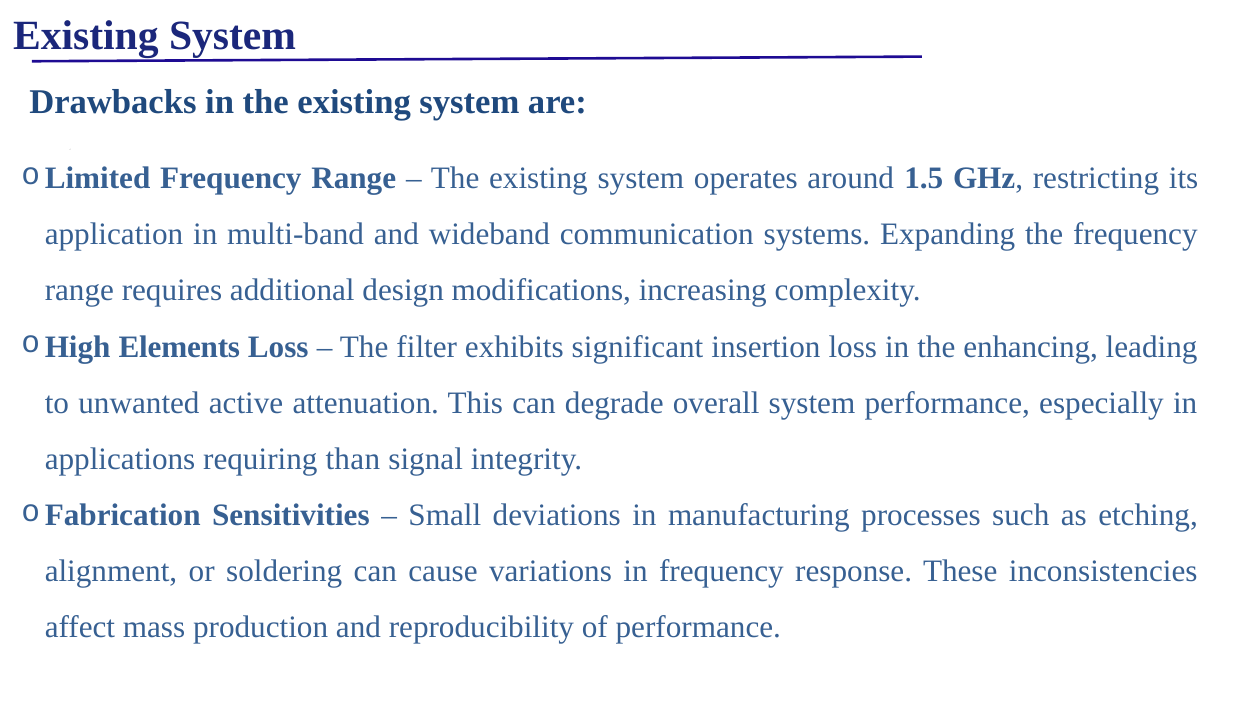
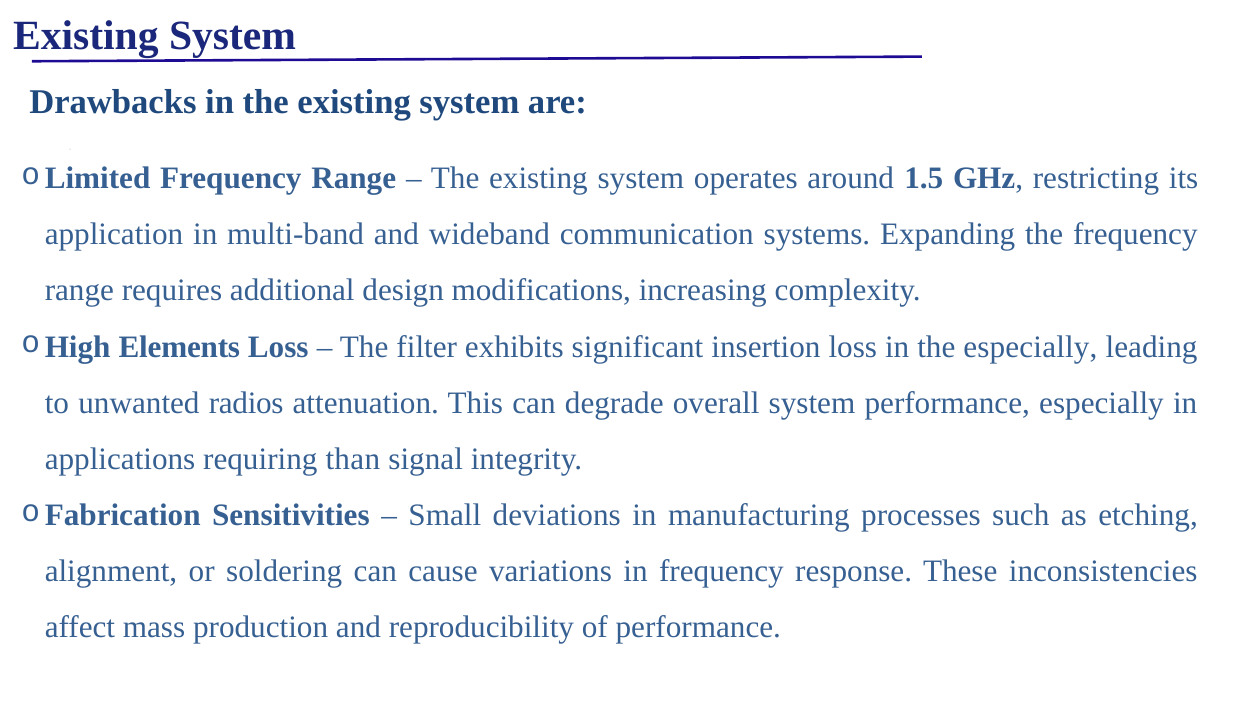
the enhancing: enhancing -> especially (1030, 347)
active: active -> radios (246, 403)
